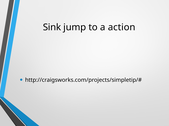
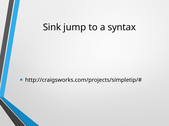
action: action -> syntax (122, 27)
